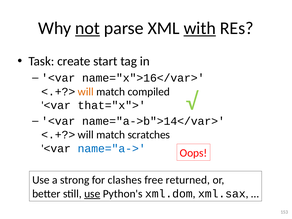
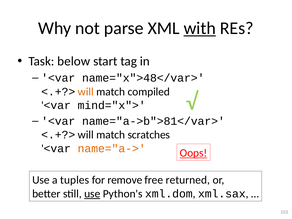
not underline: present -> none (88, 28)
create: create -> below (74, 61)
name="x">16</var>: name="x">16</var> -> name="x">48</var> (143, 78)
that="x">: that="x"> -> mind="x"> (112, 105)
name="a->b">14</var>: name="a->b">14</var> -> name="a->b">81</var> (153, 121)
name="a-> colour: blue -> orange (112, 148)
Oops underline: none -> present (193, 153)
strong: strong -> tuples (75, 180)
clashes: clashes -> remove (125, 180)
